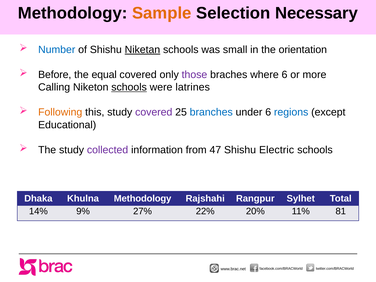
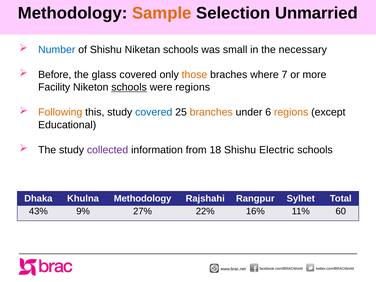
Necessary: Necessary -> Unmarried (316, 13)
Niketan underline: present -> none (142, 50)
orientation: orientation -> necessary (303, 50)
equal: equal -> glass (104, 75)
those colour: purple -> orange (194, 75)
where 6: 6 -> 7 (285, 75)
Calling: Calling -> Facility (54, 87)
were latrines: latrines -> regions (193, 87)
covered colour: purple -> blue (154, 112)
branches colour: blue -> orange (211, 112)
regions colour: blue -> orange (291, 112)
47: 47 -> 18 (215, 150)
14%: 14% -> 43% (38, 211)
20%: 20% -> 16% (255, 211)
81: 81 -> 60 (341, 211)
